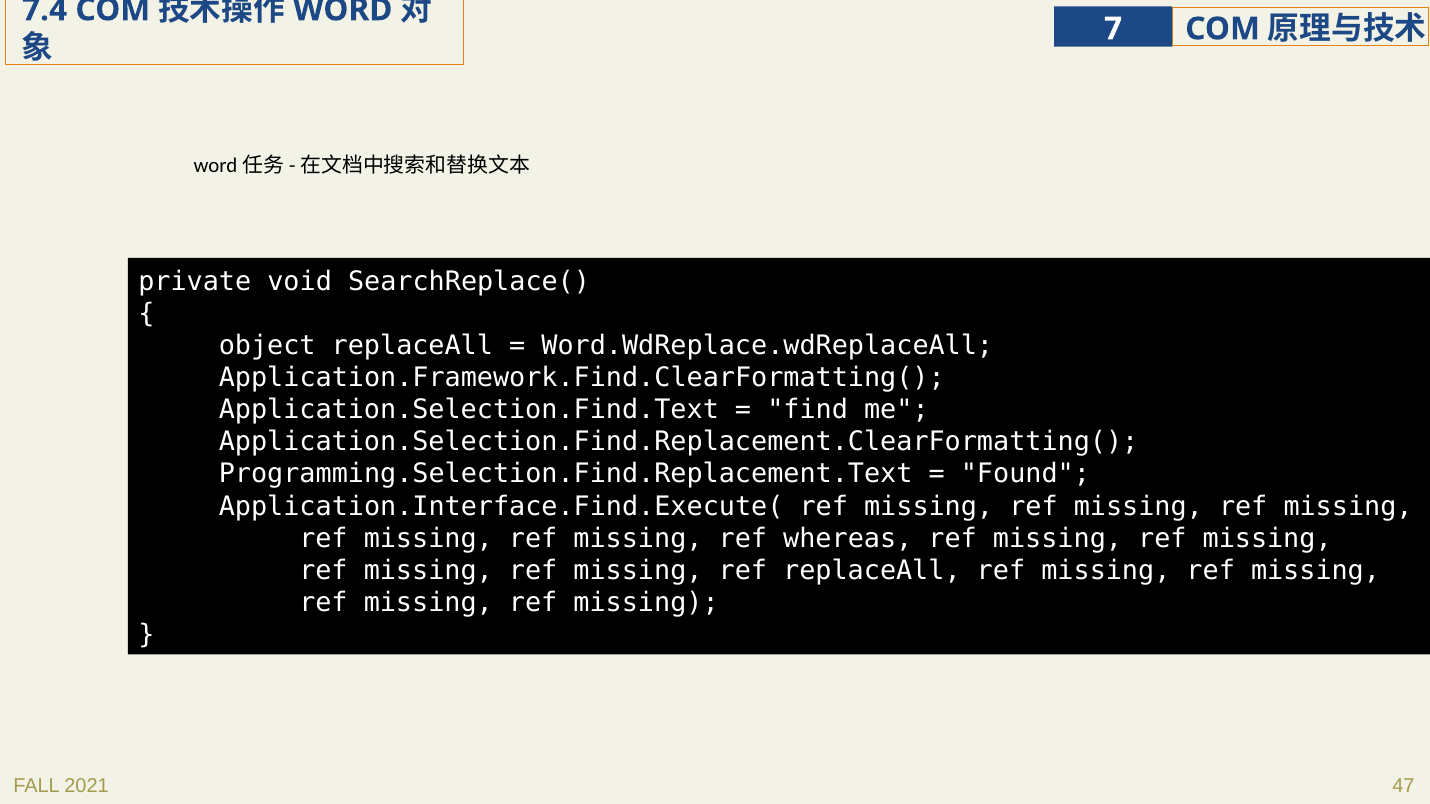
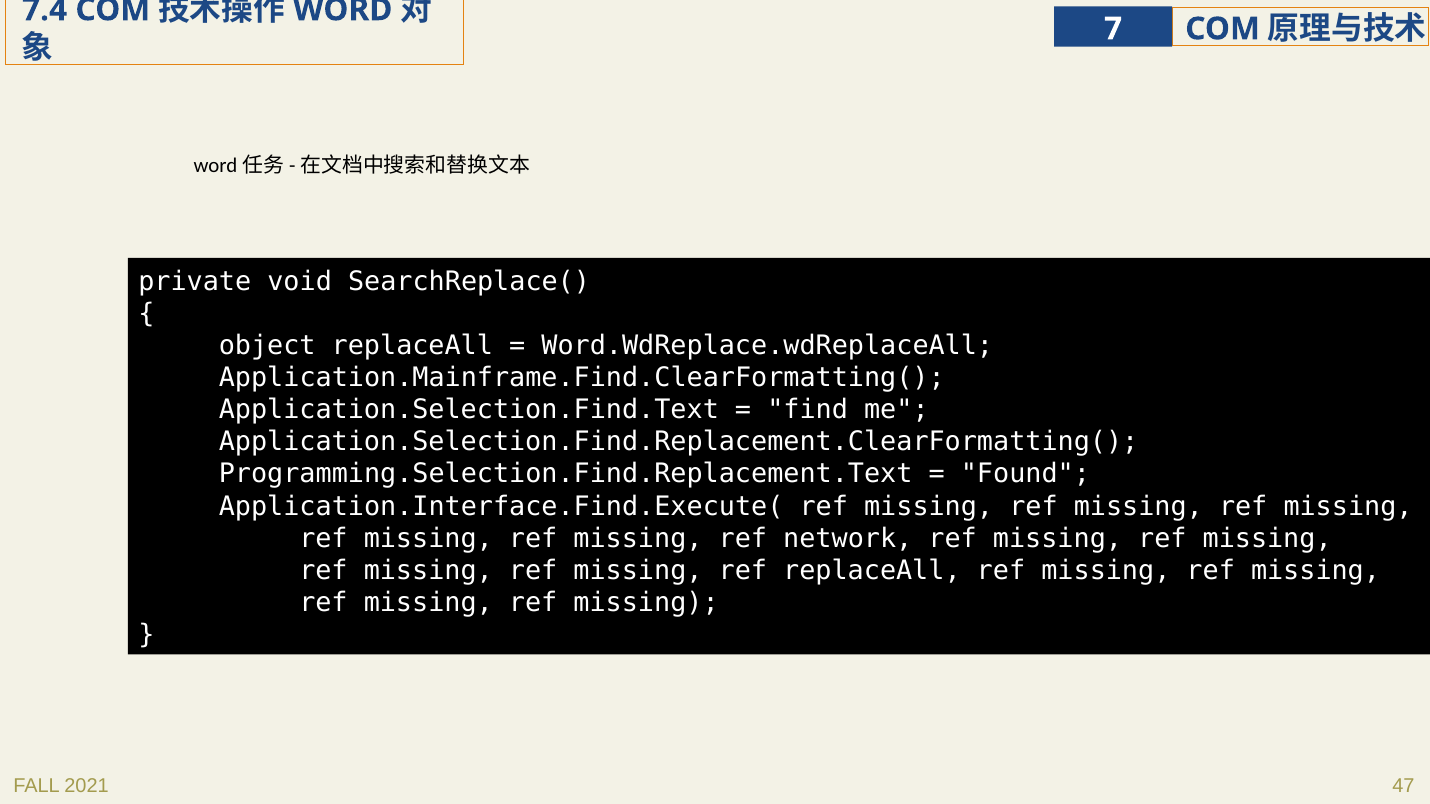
Application.Framework.Find.ClearFormatting(: Application.Framework.Find.ClearFormatting( -> Application.Mainframe.Find.ClearFormatting( (582, 378)
whereas: whereas -> network (848, 539)
